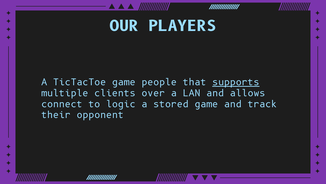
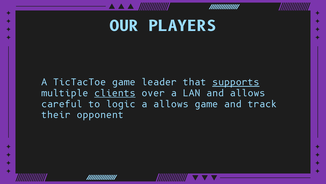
people: people -> leader (159, 82)
clients underline: none -> present (115, 93)
connect: connect -> careful (62, 104)
a stored: stored -> allows (171, 104)
